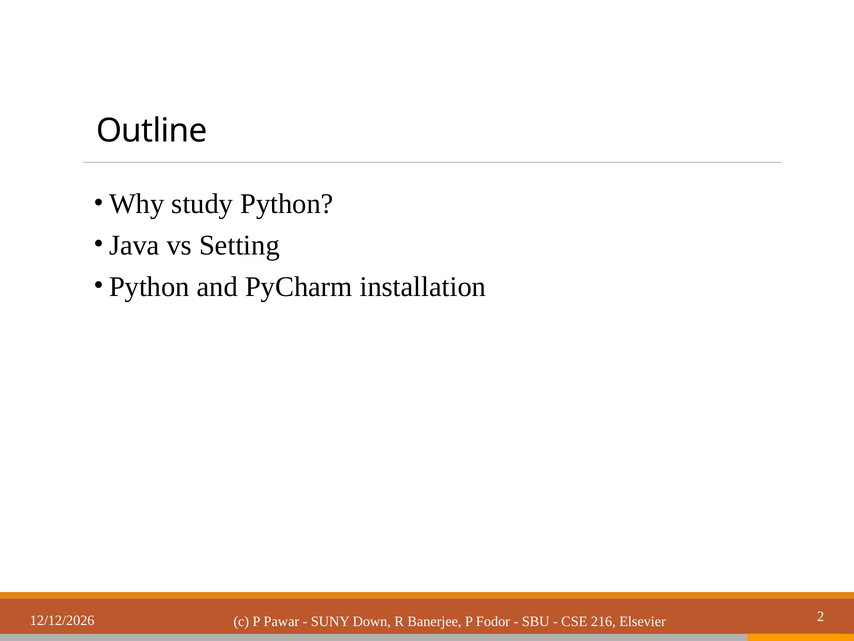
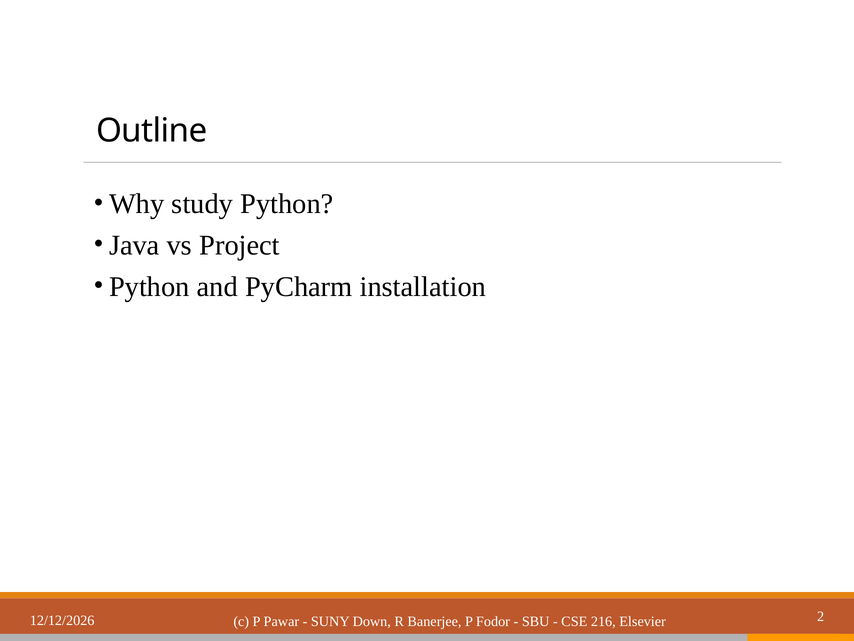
Setting: Setting -> Project (239, 245)
